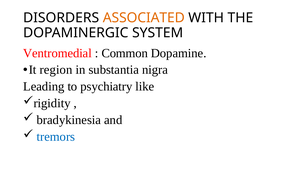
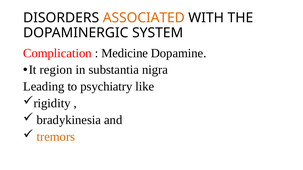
Ventromedial: Ventromedial -> Complication (57, 53)
Common: Common -> Medicine (125, 53)
tremors colour: blue -> orange (56, 137)
